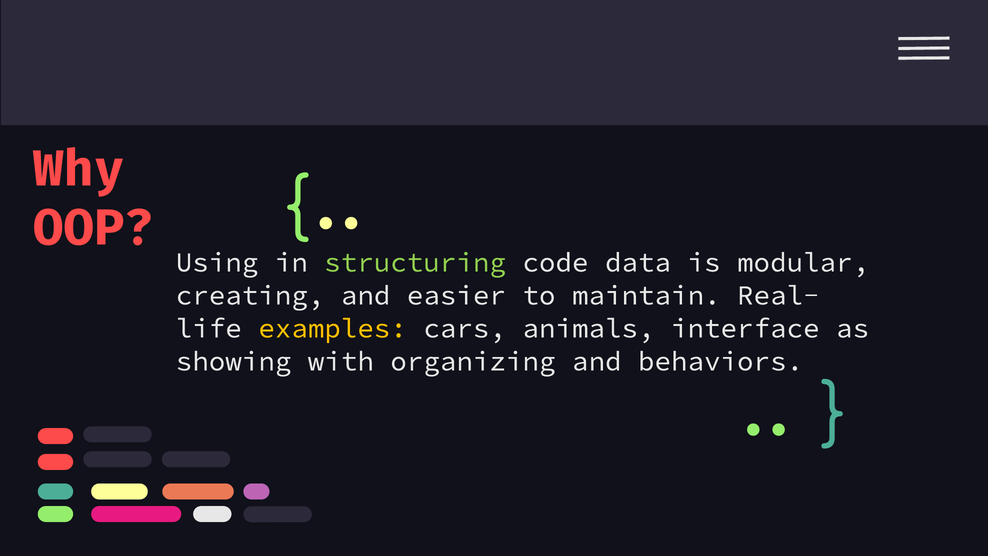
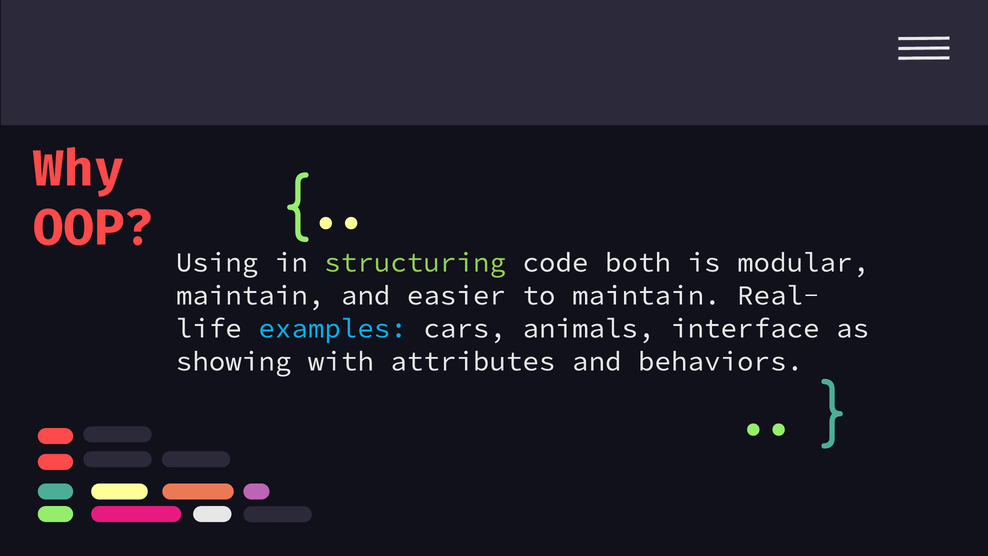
data: data -> both (638, 262)
creating: creating -> maintain (250, 295)
examples colour: yellow -> light blue (333, 328)
organizing: organizing -> attributes (473, 361)
